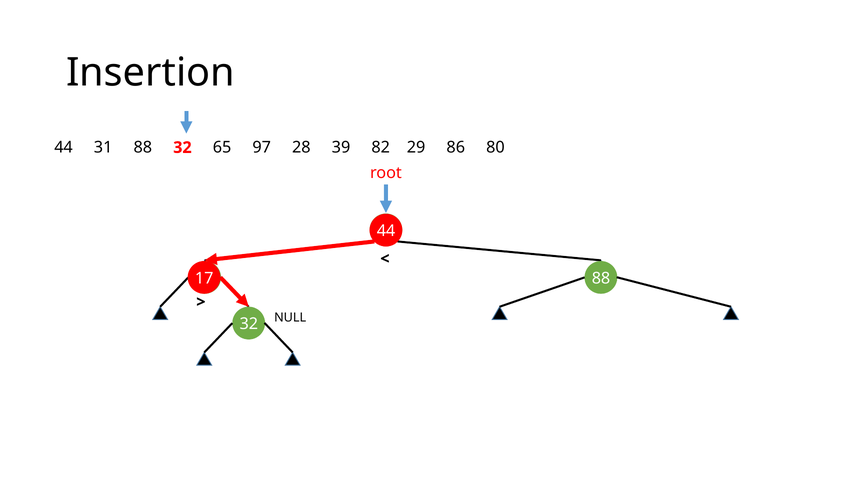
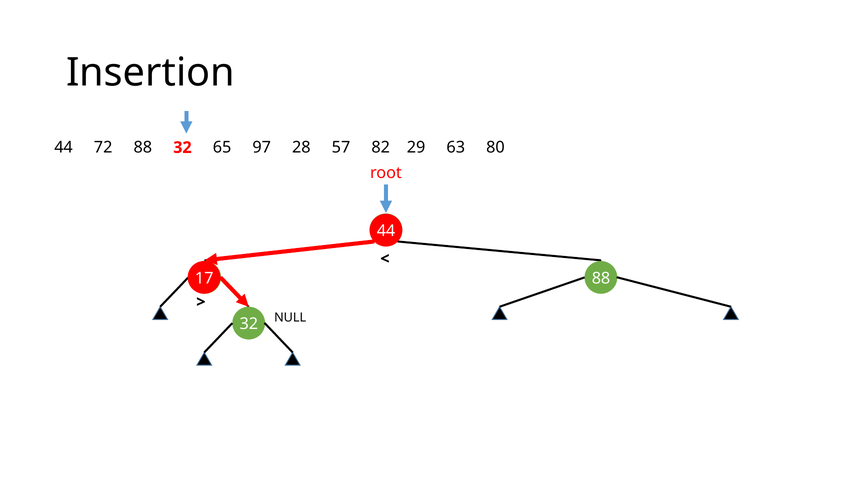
31: 31 -> 72 (103, 148)
39: 39 -> 57 (341, 148)
86: 86 -> 63 (456, 148)
